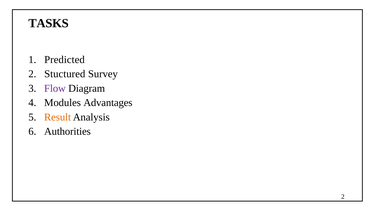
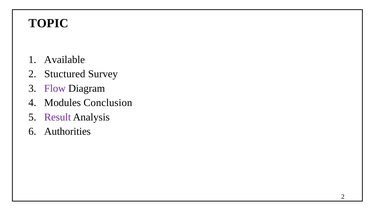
TASKS: TASKS -> TOPIC (48, 23)
Predicted: Predicted -> Available (65, 59)
Advantages: Advantages -> Conclusion (108, 103)
Result colour: orange -> purple (58, 117)
